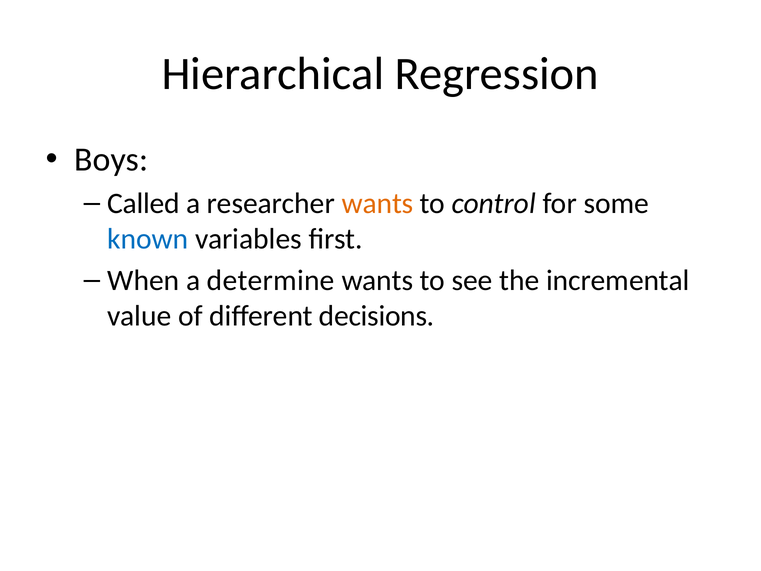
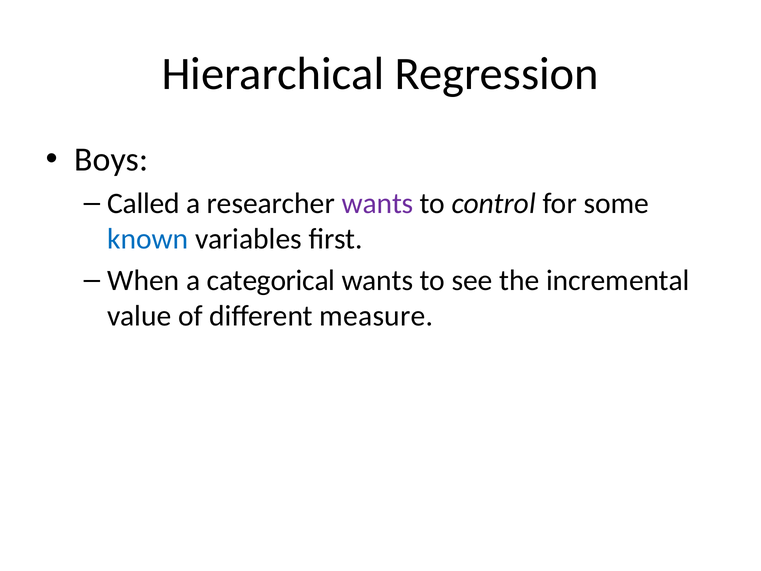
wants colour: orange -> purple (377, 203)
determine: determine -> categorical (271, 280)
decisions: decisions -> measure (376, 316)
